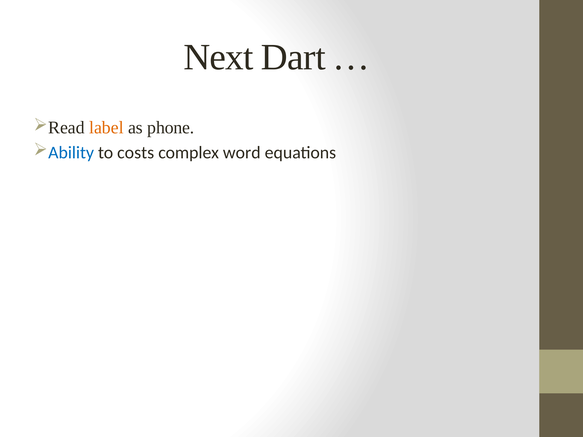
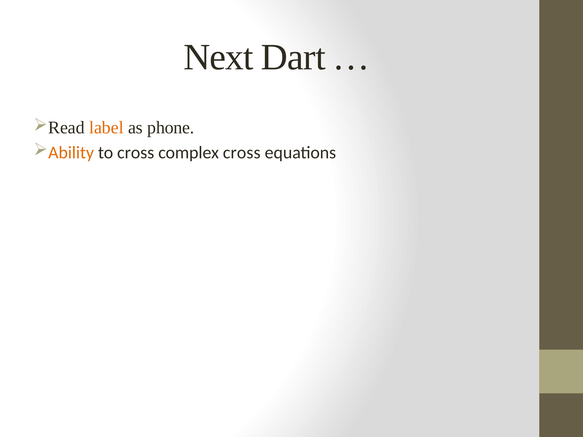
Ability colour: blue -> orange (71, 153)
to costs: costs -> cross (136, 153)
complex word: word -> cross (242, 153)
